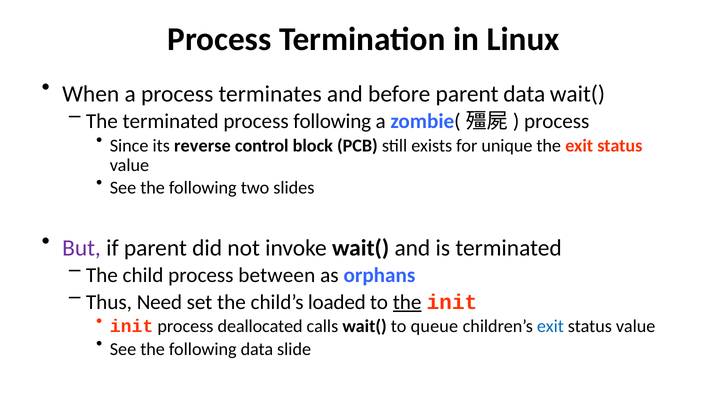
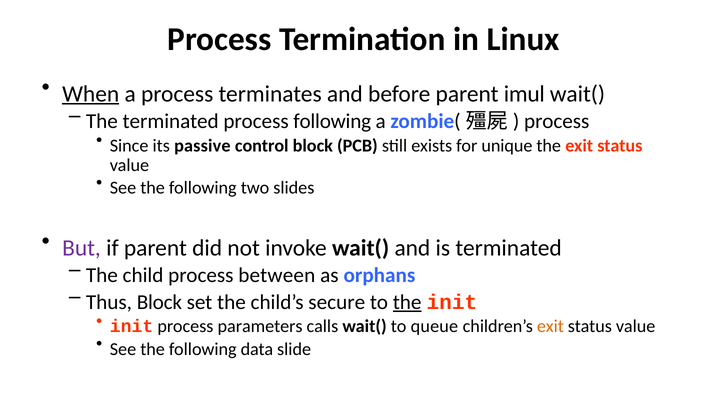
When underline: none -> present (91, 94)
parent data: data -> imul (524, 94)
reverse: reverse -> passive (202, 146)
Thus Need: Need -> Block (159, 302)
loaded: loaded -> secure (337, 302)
deallocated: deallocated -> parameters (260, 327)
exit colour: blue -> orange (550, 327)
